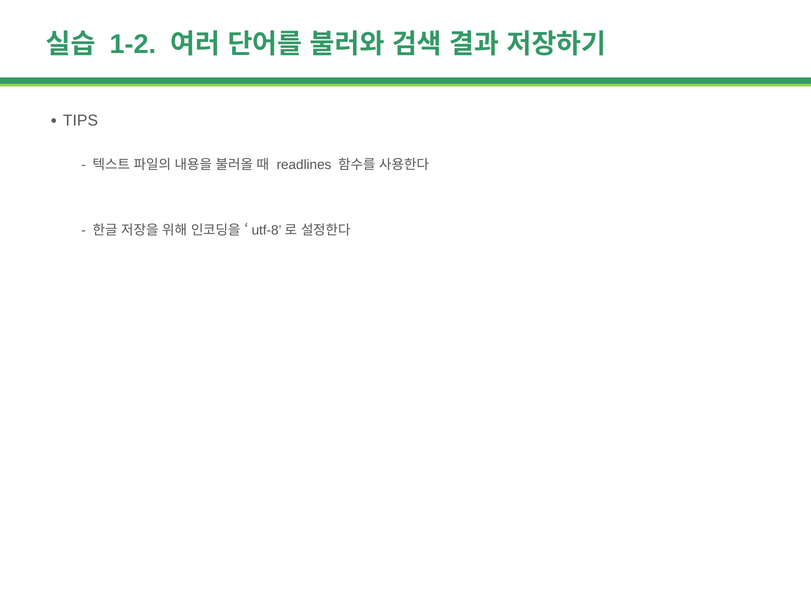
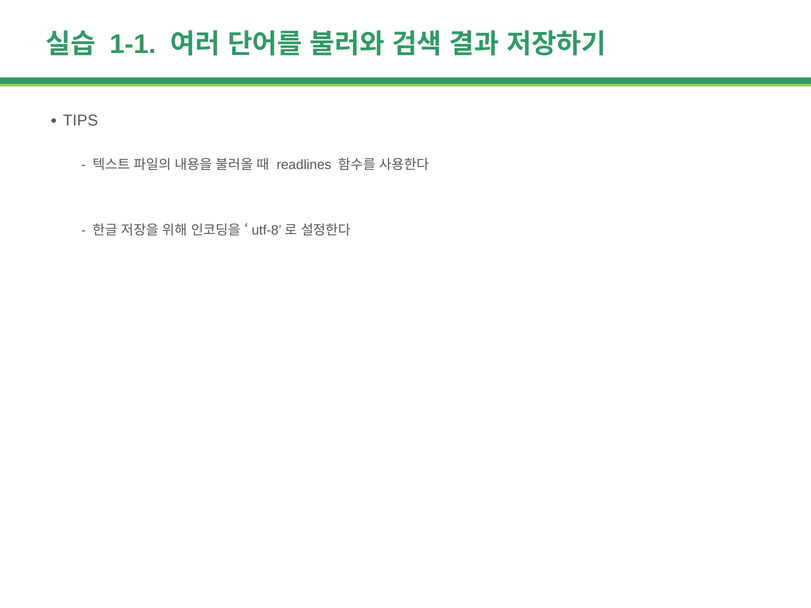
1-2: 1-2 -> 1-1 (133, 44)
